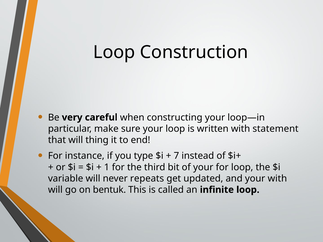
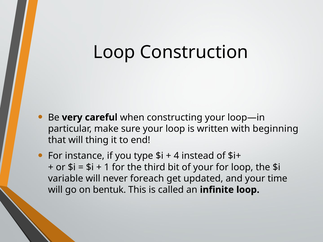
statement: statement -> beginning (276, 129)
7: 7 -> 4 (176, 156)
repeats: repeats -> foreach (147, 179)
your with: with -> time (277, 179)
